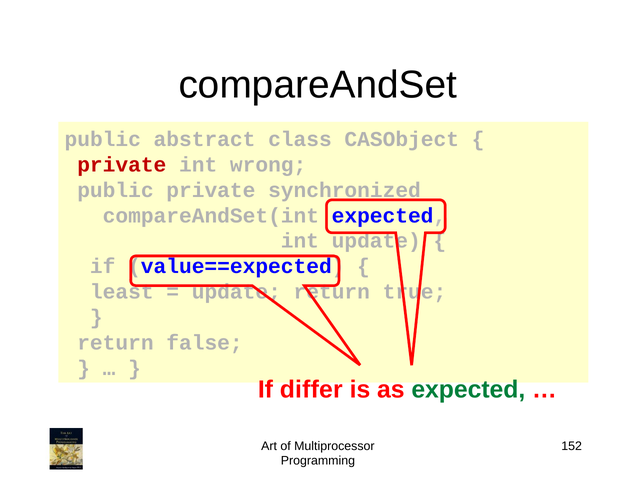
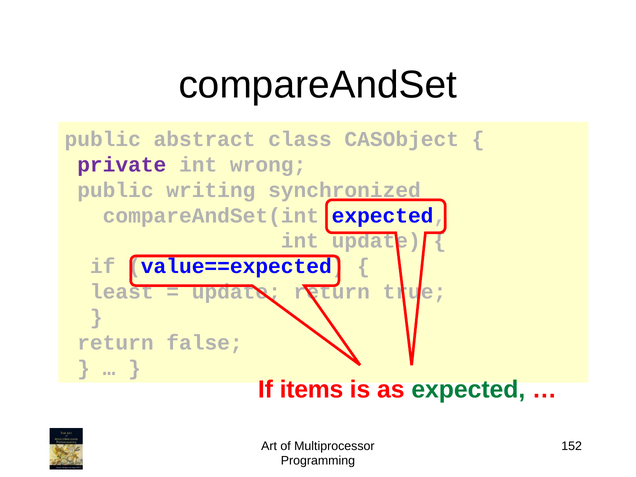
private colour: red -> purple (122, 165)
public private: private -> writing (211, 190)
differ: differ -> items (311, 389)
